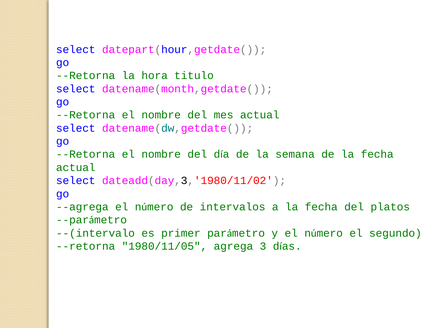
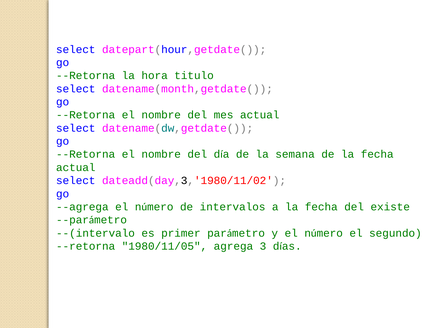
platos: platos -> existe (390, 207)
